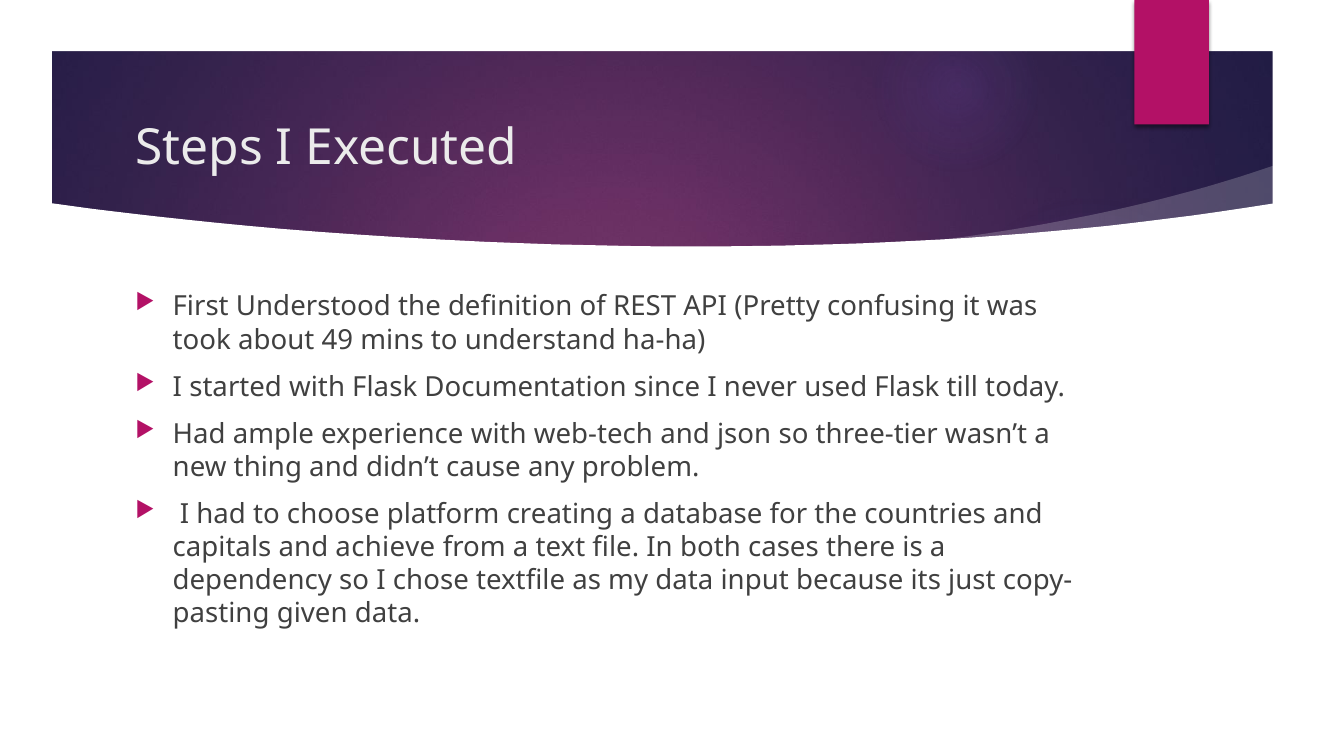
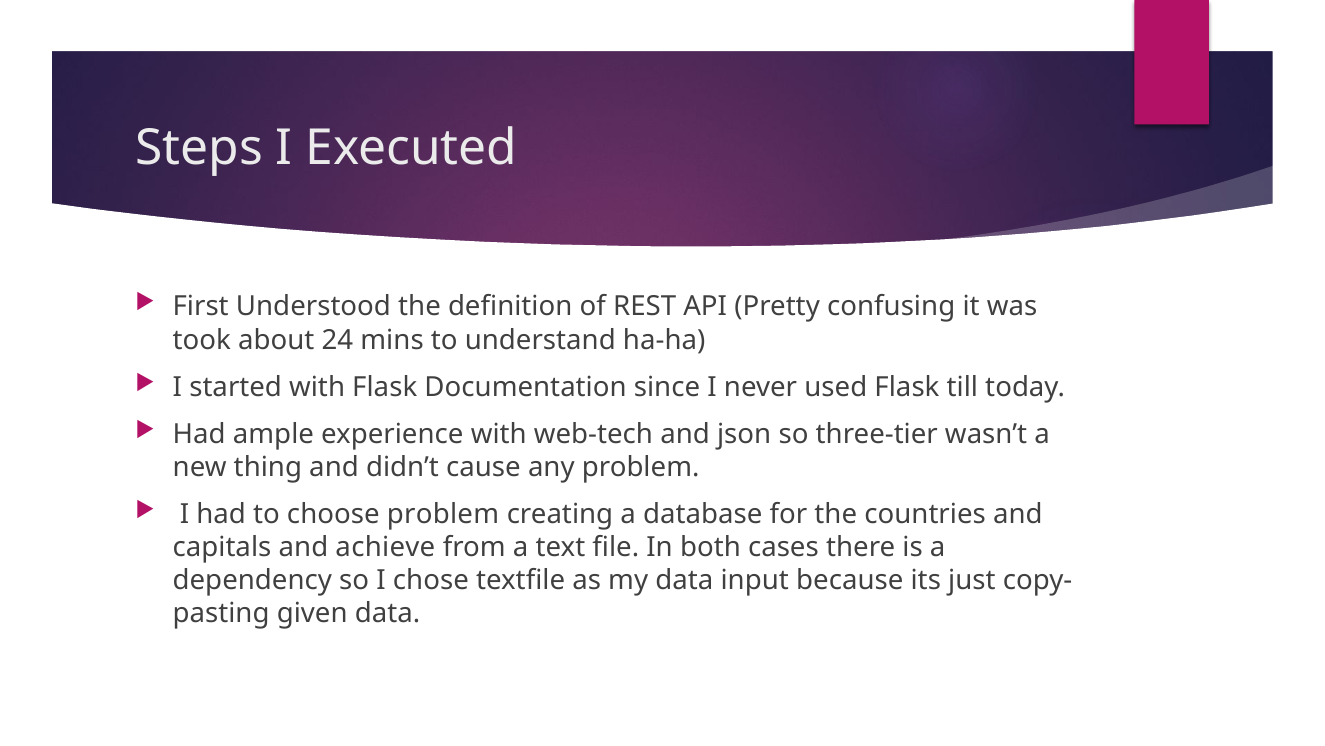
49: 49 -> 24 (337, 340)
choose platform: platform -> problem (443, 514)
